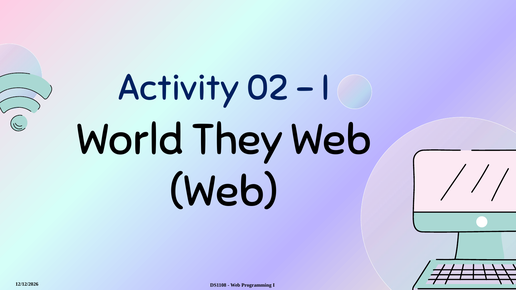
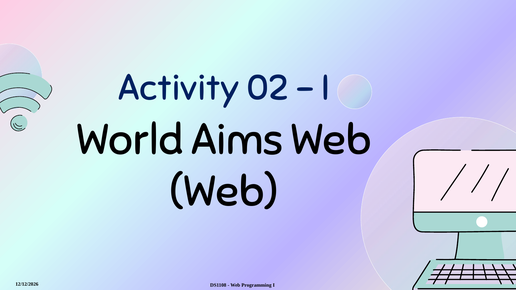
They: They -> Aims (237, 140)
